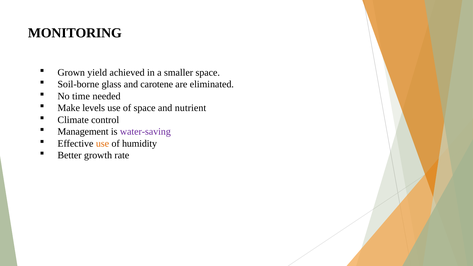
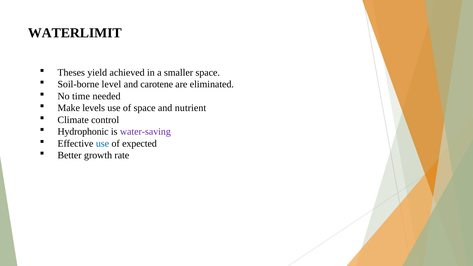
MONITORING: MONITORING -> WATERLIMIT (75, 33)
Grown: Grown -> Theses (71, 73)
glass: glass -> level (111, 84)
Management: Management -> Hydrophonic (83, 132)
use colour: orange -> blue (102, 144)
humidity: humidity -> expected (140, 144)
